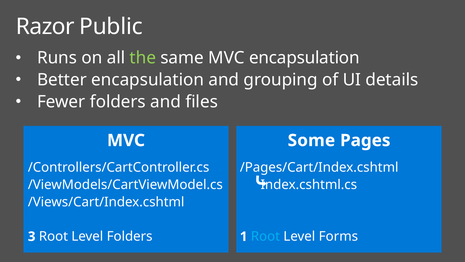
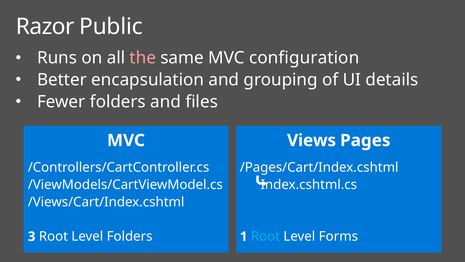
the colour: light green -> pink (143, 58)
MVC encapsulation: encapsulation -> configuration (304, 58)
Some: Some -> Views (312, 140)
